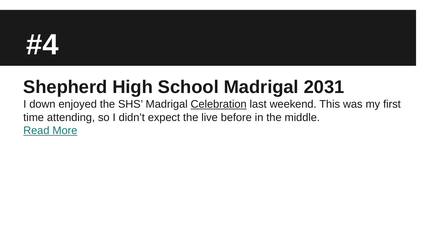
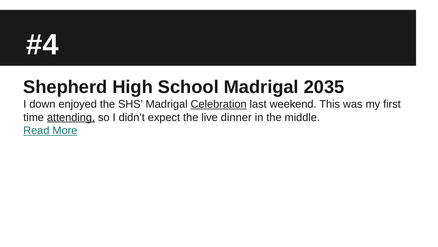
2031: 2031 -> 2035 (324, 87)
attending underline: none -> present (71, 117)
before: before -> dinner (236, 117)
